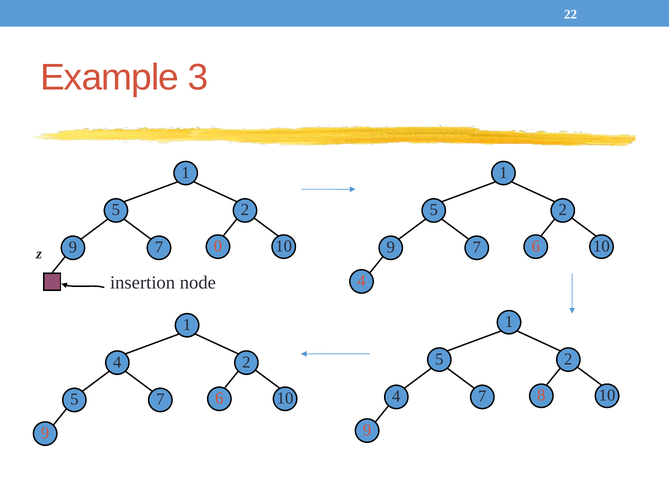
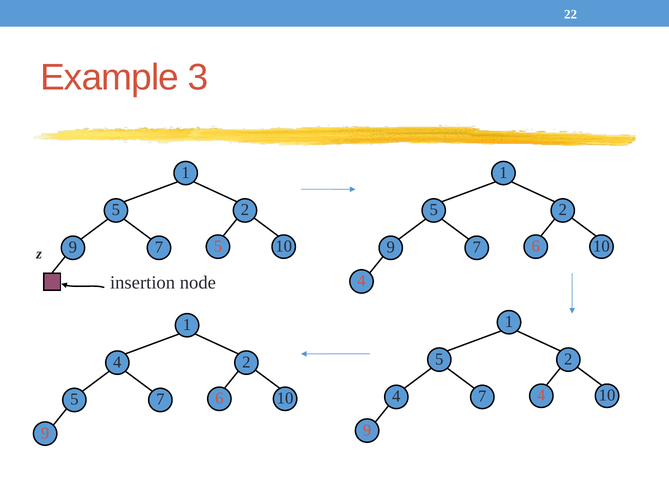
9 0: 0 -> 5 (218, 247)
4 8: 8 -> 4 (541, 396)
